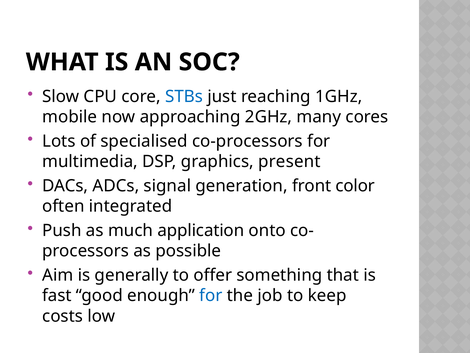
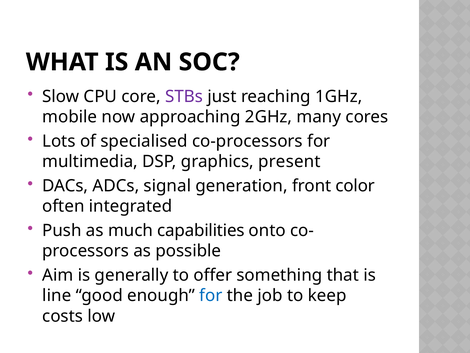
STBs colour: blue -> purple (184, 96)
application: application -> capabilities (201, 230)
fast: fast -> line (57, 295)
